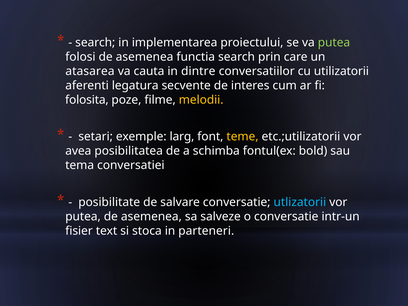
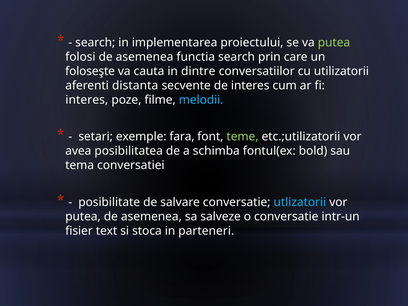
atasarea: atasarea -> foloseşte (90, 71)
legatura: legatura -> distanta (135, 85)
folosita: folosita -> interes (87, 100)
melodii colour: yellow -> light blue (201, 100)
larg: larg -> fara (182, 137)
teme colour: yellow -> light green (243, 137)
